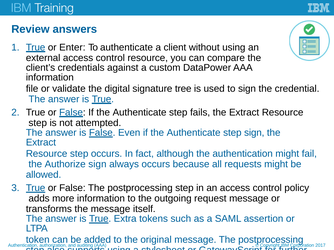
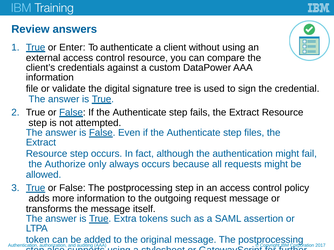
step sign: sign -> files (254, 133)
Authorize sign: sign -> only (97, 164)
